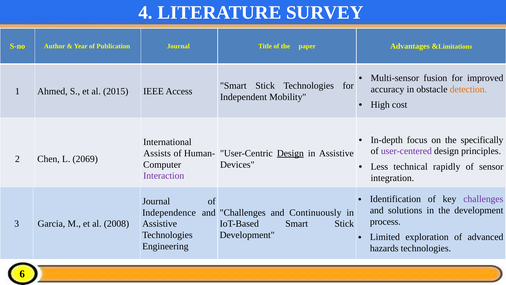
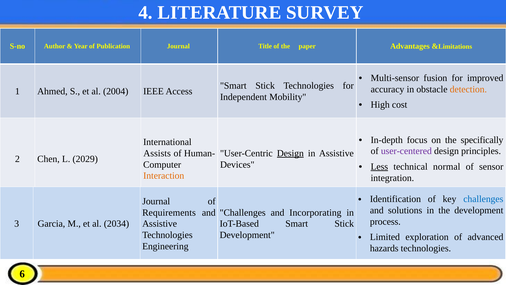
2015: 2015 -> 2004 (116, 91)
2069: 2069 -> 2029 (85, 159)
Less underline: none -> present (379, 166)
rapidly: rapidly -> normal (447, 166)
Interaction colour: purple -> orange (164, 176)
challenges colour: purple -> blue (483, 199)
Independence: Independence -> Requirements (169, 212)
Continuously: Continuously -> Incorporating (315, 212)
2008: 2008 -> 2034 (116, 224)
